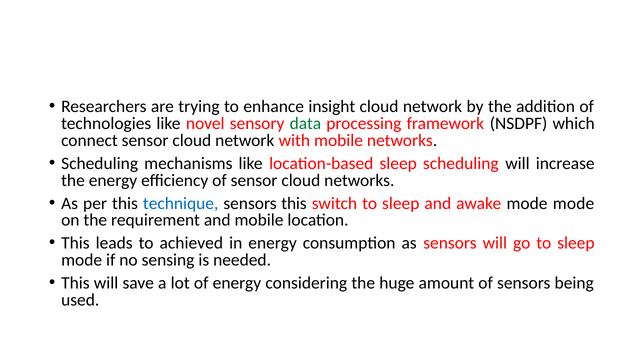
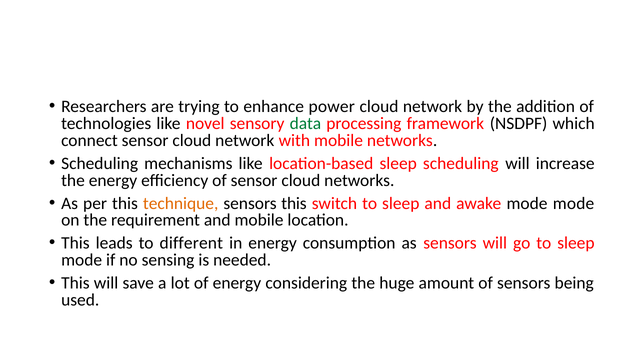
insight: insight -> power (332, 107)
technique colour: blue -> orange (181, 203)
achieved: achieved -> different (191, 243)
